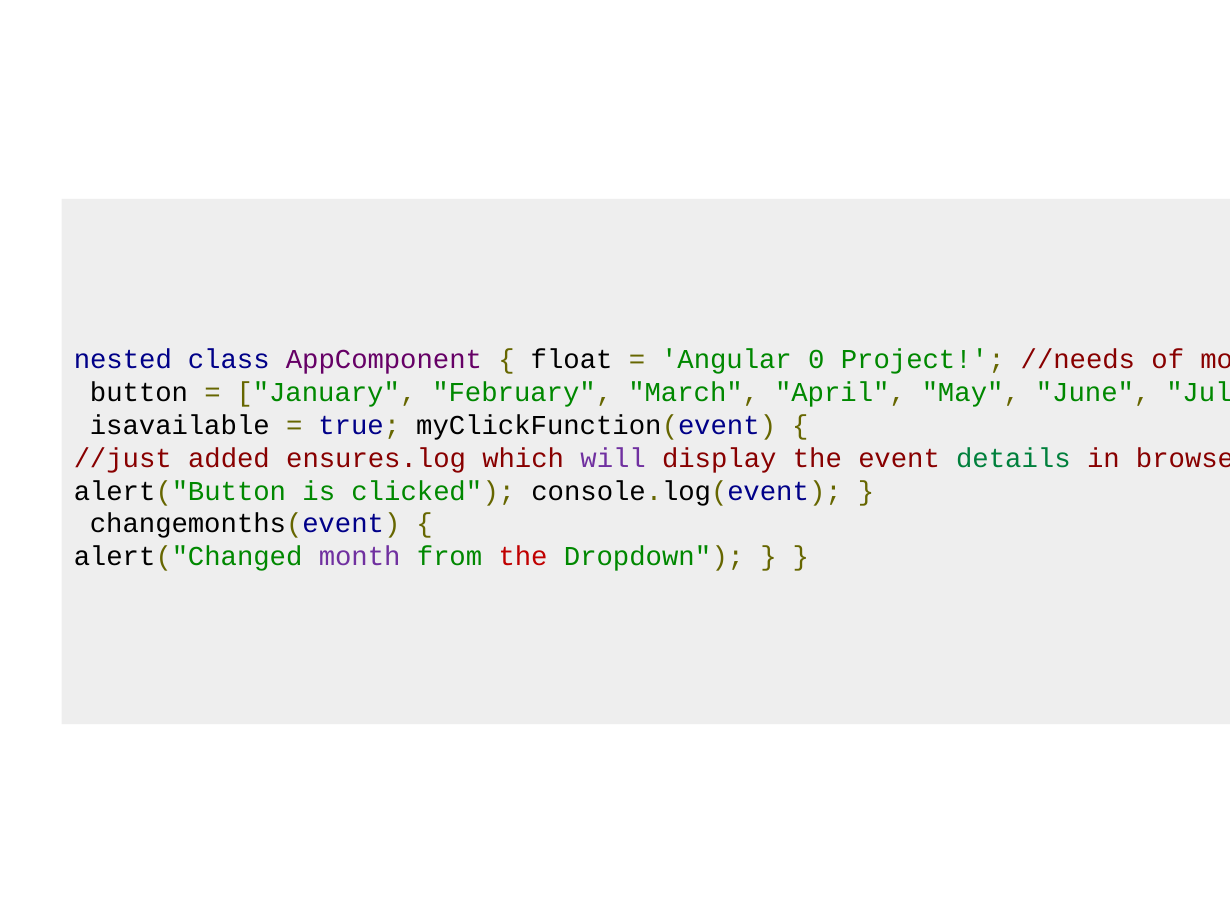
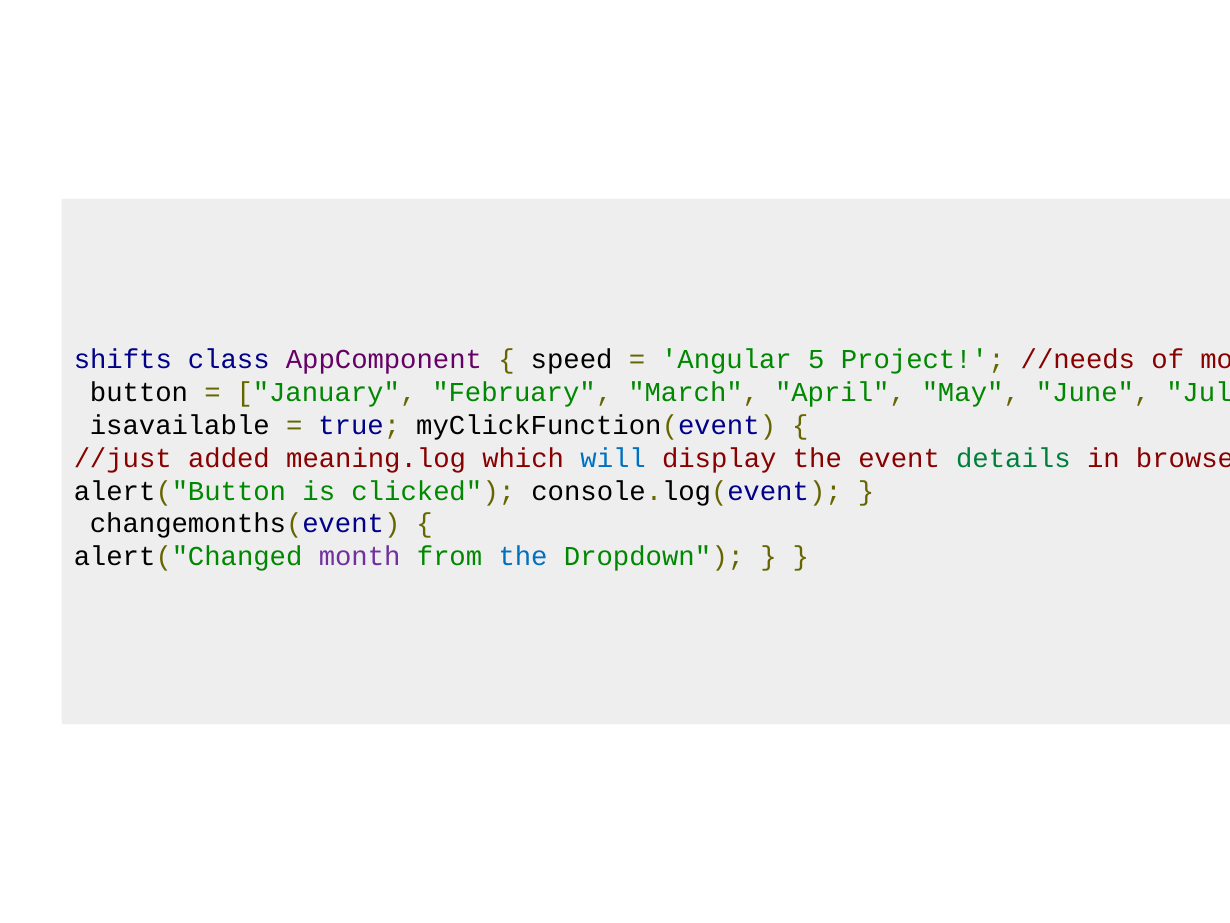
nested: nested -> shifts (123, 360)
float: float -> speed (572, 360)
0: 0 -> 5 (816, 360)
ensures.log: ensures.log -> meaning.log (376, 458)
will colour: purple -> blue (613, 458)
the colour: red -> blue (523, 556)
